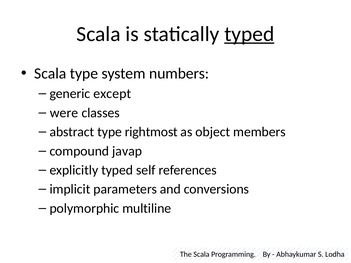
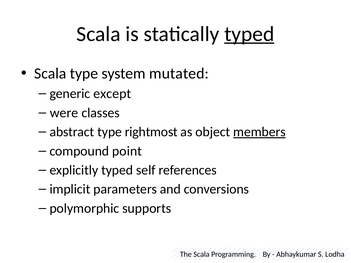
numbers: numbers -> mutated (179, 74)
members underline: none -> present (259, 132)
javap: javap -> point (127, 151)
multiline: multiline -> supports (147, 209)
